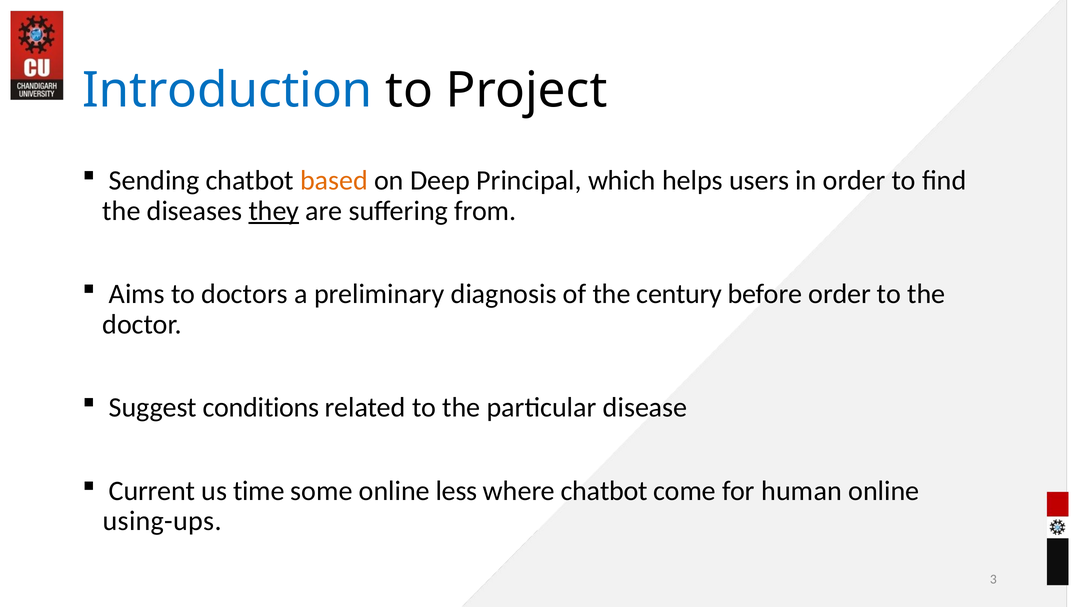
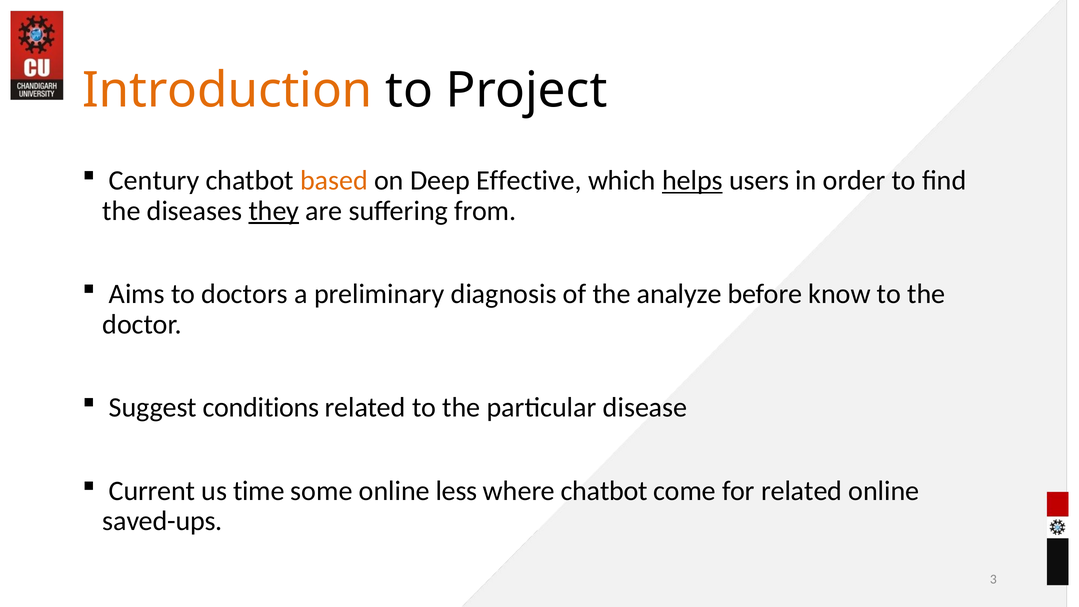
Introduction colour: blue -> orange (227, 91)
Sending: Sending -> Century (154, 181)
Principal: Principal -> Effective (529, 181)
helps underline: none -> present (692, 181)
century: century -> analyze (679, 294)
before order: order -> know (840, 294)
for human: human -> related (802, 491)
using-ups: using-ups -> saved-ups (163, 521)
